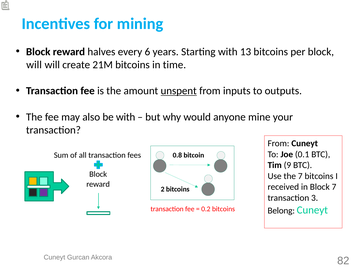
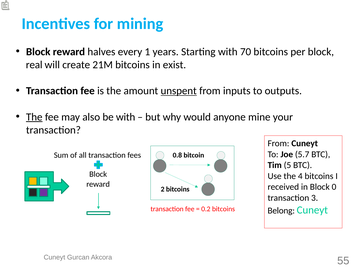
6: 6 -> 1 (147, 52)
13: 13 -> 70 (246, 52)
will: will -> real (34, 65)
time: time -> exist (174, 65)
The underline: none -> present (34, 117)
0.1: 0.1 -> 5.7 (302, 154)
9: 9 -> 5 (287, 165)
the 7: 7 -> 4 (300, 176)
Block 7: 7 -> 0 (334, 187)
82: 82 -> 55 (343, 261)
